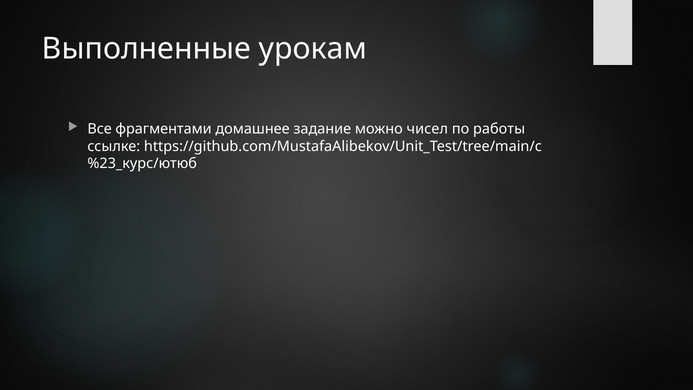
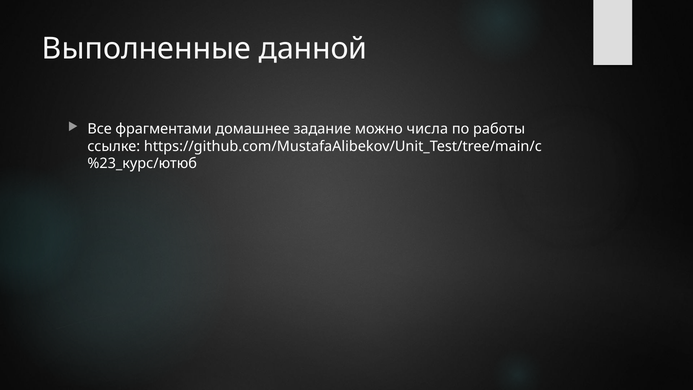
урокам: урокам -> данной (313, 49)
чисел: чисел -> числа (427, 129)
